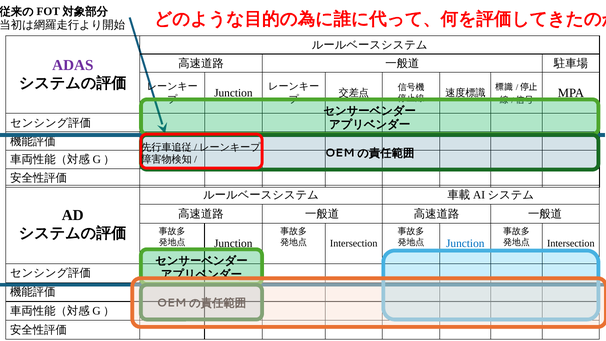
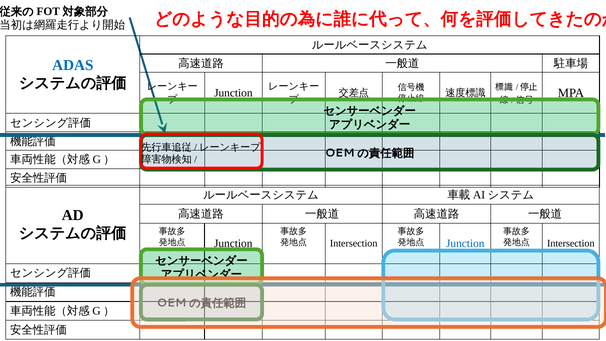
ADAS colour: purple -> blue (73, 65)
